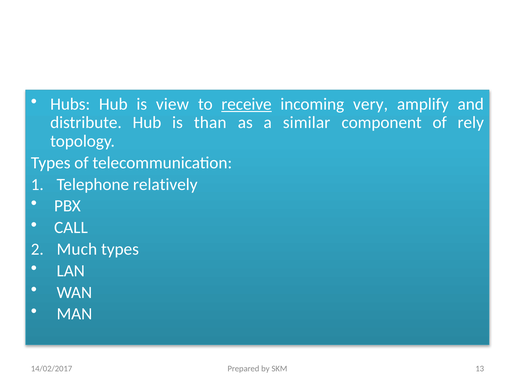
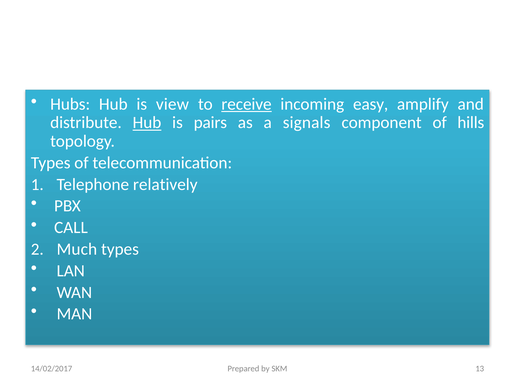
very: very -> easy (371, 104)
Hub underline: none -> present (147, 123)
than: than -> pairs (210, 123)
similar: similar -> signals (307, 123)
rely: rely -> hills (471, 123)
